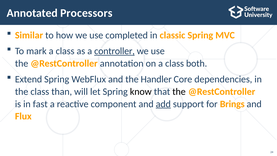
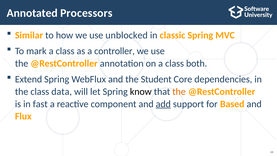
completed: completed -> unblocked (127, 35)
controller underline: present -> none (114, 51)
Handler: Handler -> Student (156, 79)
than: than -> data (62, 91)
the colour: black -> orange (179, 91)
Brings: Brings -> Based (232, 104)
